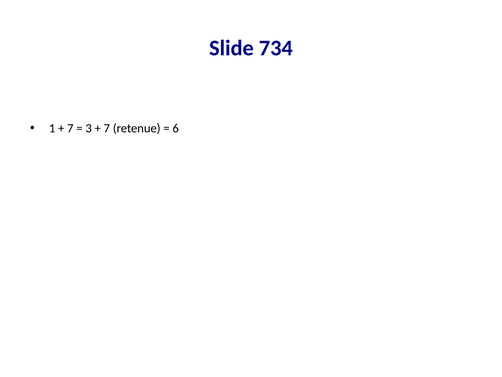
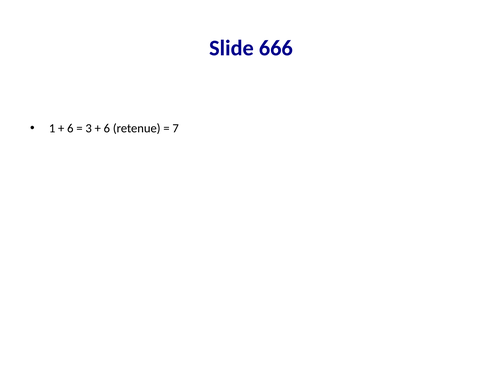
734: 734 -> 666 (276, 48)
7: 7 -> 6 (70, 128)
7: 7 -> 6 (107, 128)
6: 6 -> 7 (176, 128)
